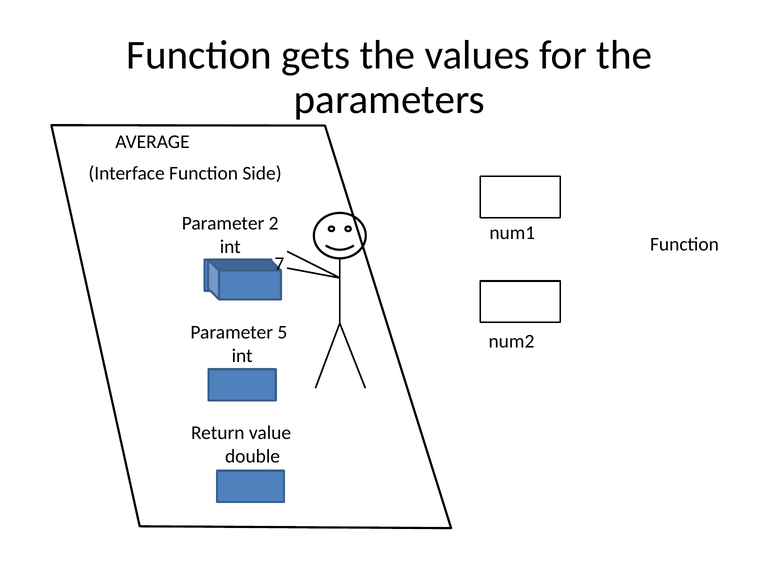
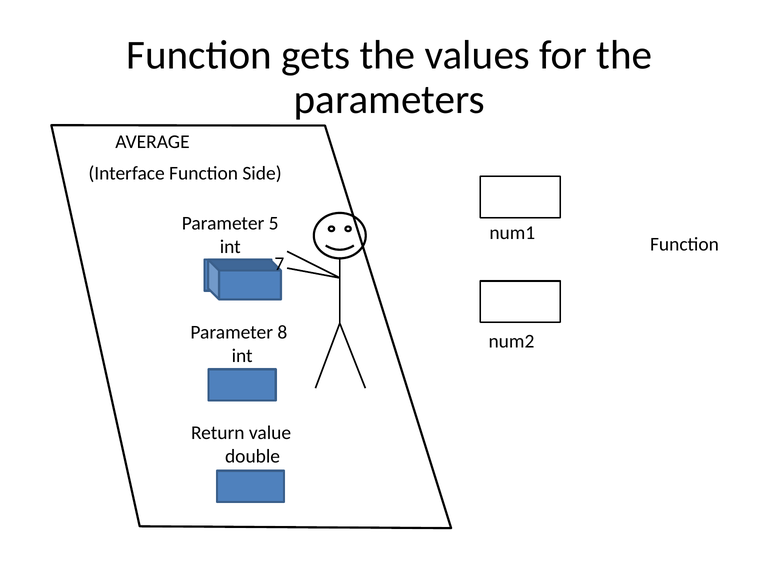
2: 2 -> 5 (274, 224)
5: 5 -> 8 (282, 332)
